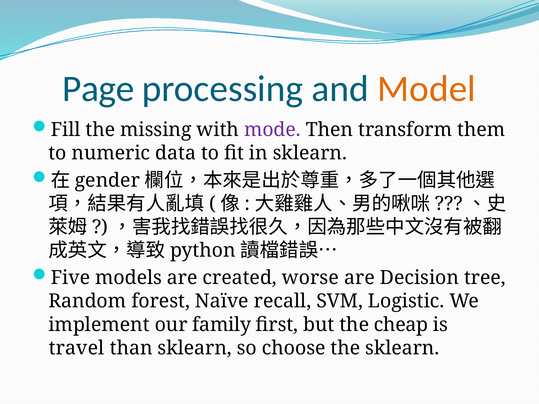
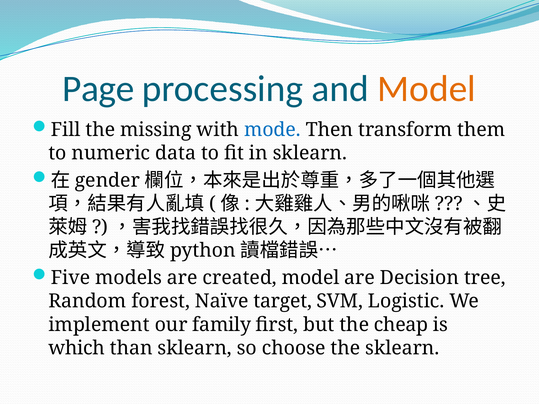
mode colour: purple -> blue (272, 130)
created worse: worse -> model (311, 278)
recall: recall -> target (283, 301)
travel: travel -> which (77, 348)
